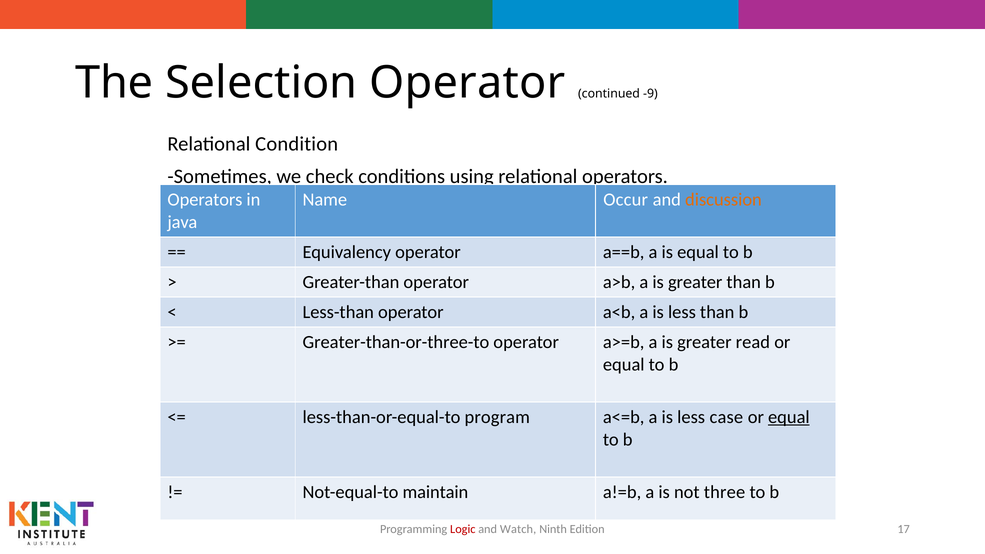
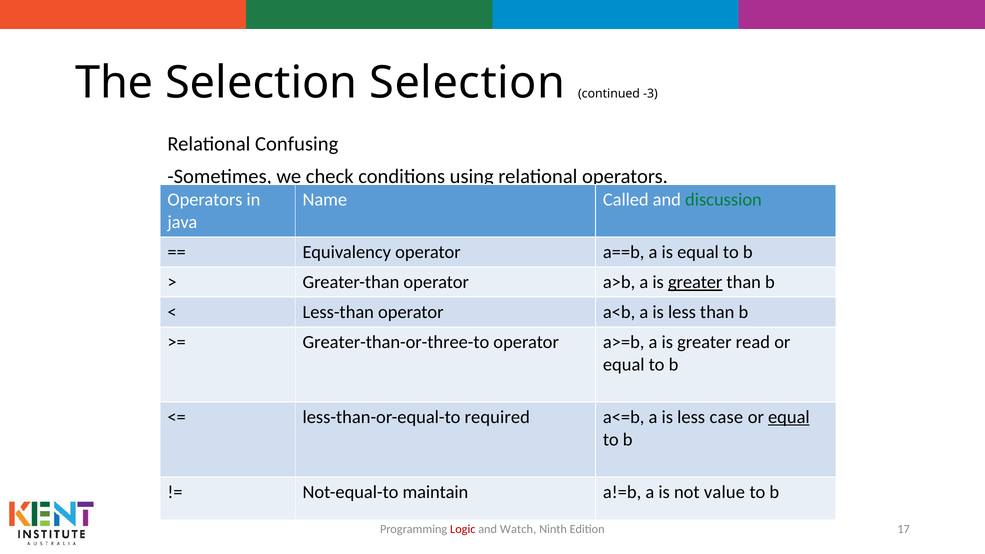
Selection Operator: Operator -> Selection (467, 83)
-9: -9 -> -3 (650, 94)
Condition: Condition -> Confusing (297, 144)
Occur: Occur -> Called (626, 200)
discussion colour: orange -> green (723, 200)
greater underline: none -> present (695, 282)
program: program -> required (497, 417)
three: three -> value (724, 492)
